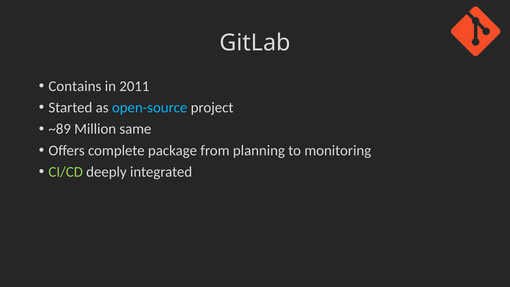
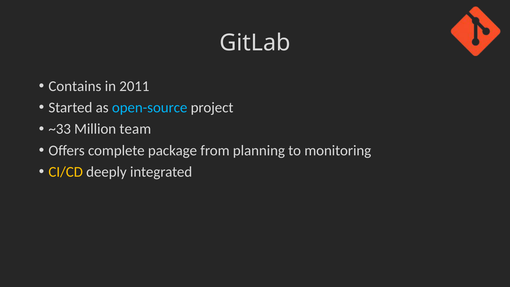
~89: ~89 -> ~33 (60, 129)
same: same -> team (135, 129)
CI/CD colour: light green -> yellow (66, 172)
